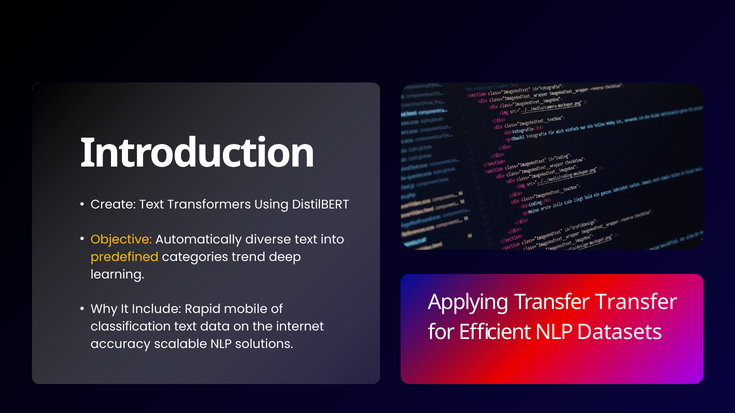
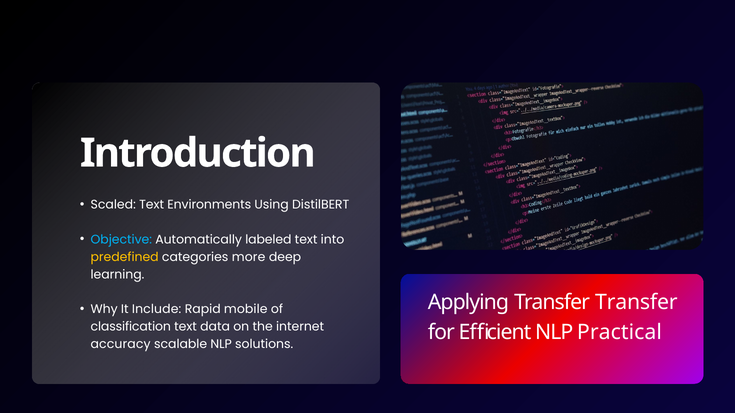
Create: Create -> Scaled (113, 205)
Transformers: Transformers -> Environments (209, 205)
Objective colour: yellow -> light blue (121, 240)
diverse: diverse -> labeled (268, 240)
trend: trend -> more (249, 257)
Datasets: Datasets -> Practical (619, 332)
